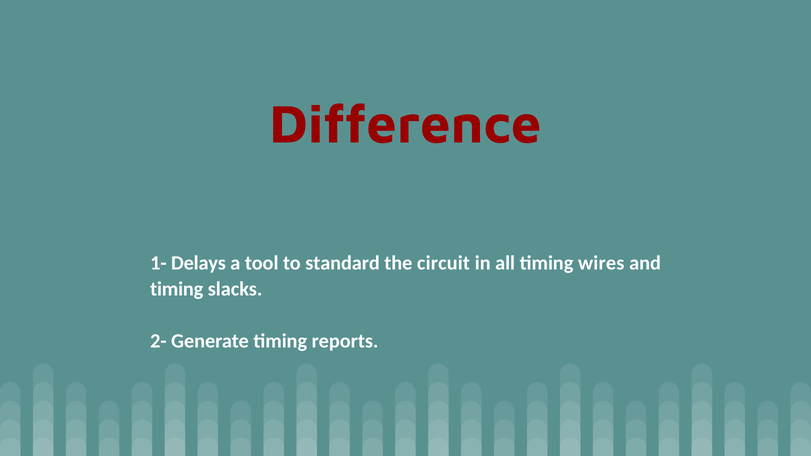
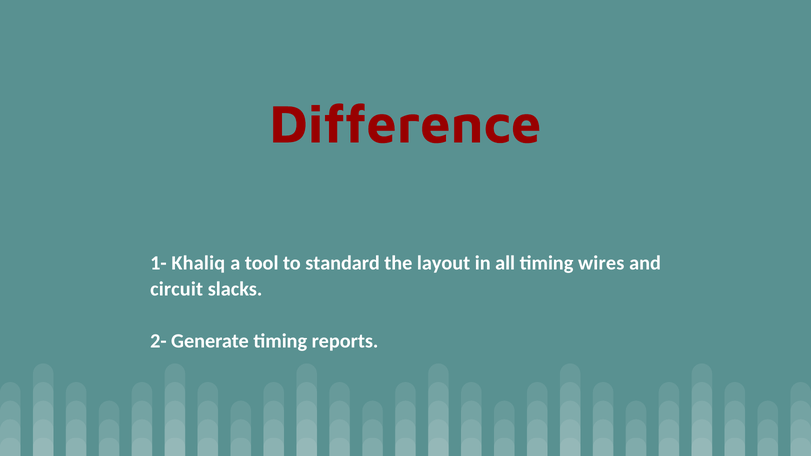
Delays: Delays -> Khaliq (198, 263)
circuit: circuit -> layout (444, 263)
timing: timing -> circuit (177, 289)
